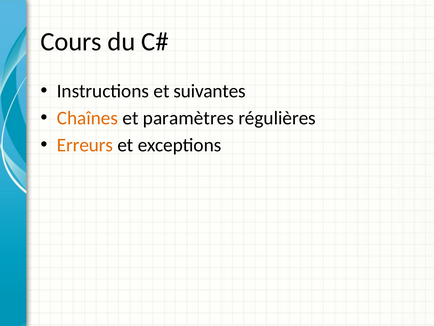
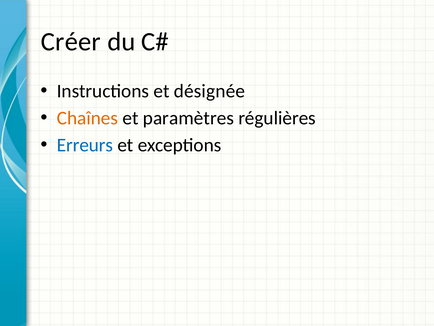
Cours: Cours -> Créer (71, 42)
suivantes: suivantes -> désignée (209, 91)
Erreurs colour: orange -> blue (85, 145)
